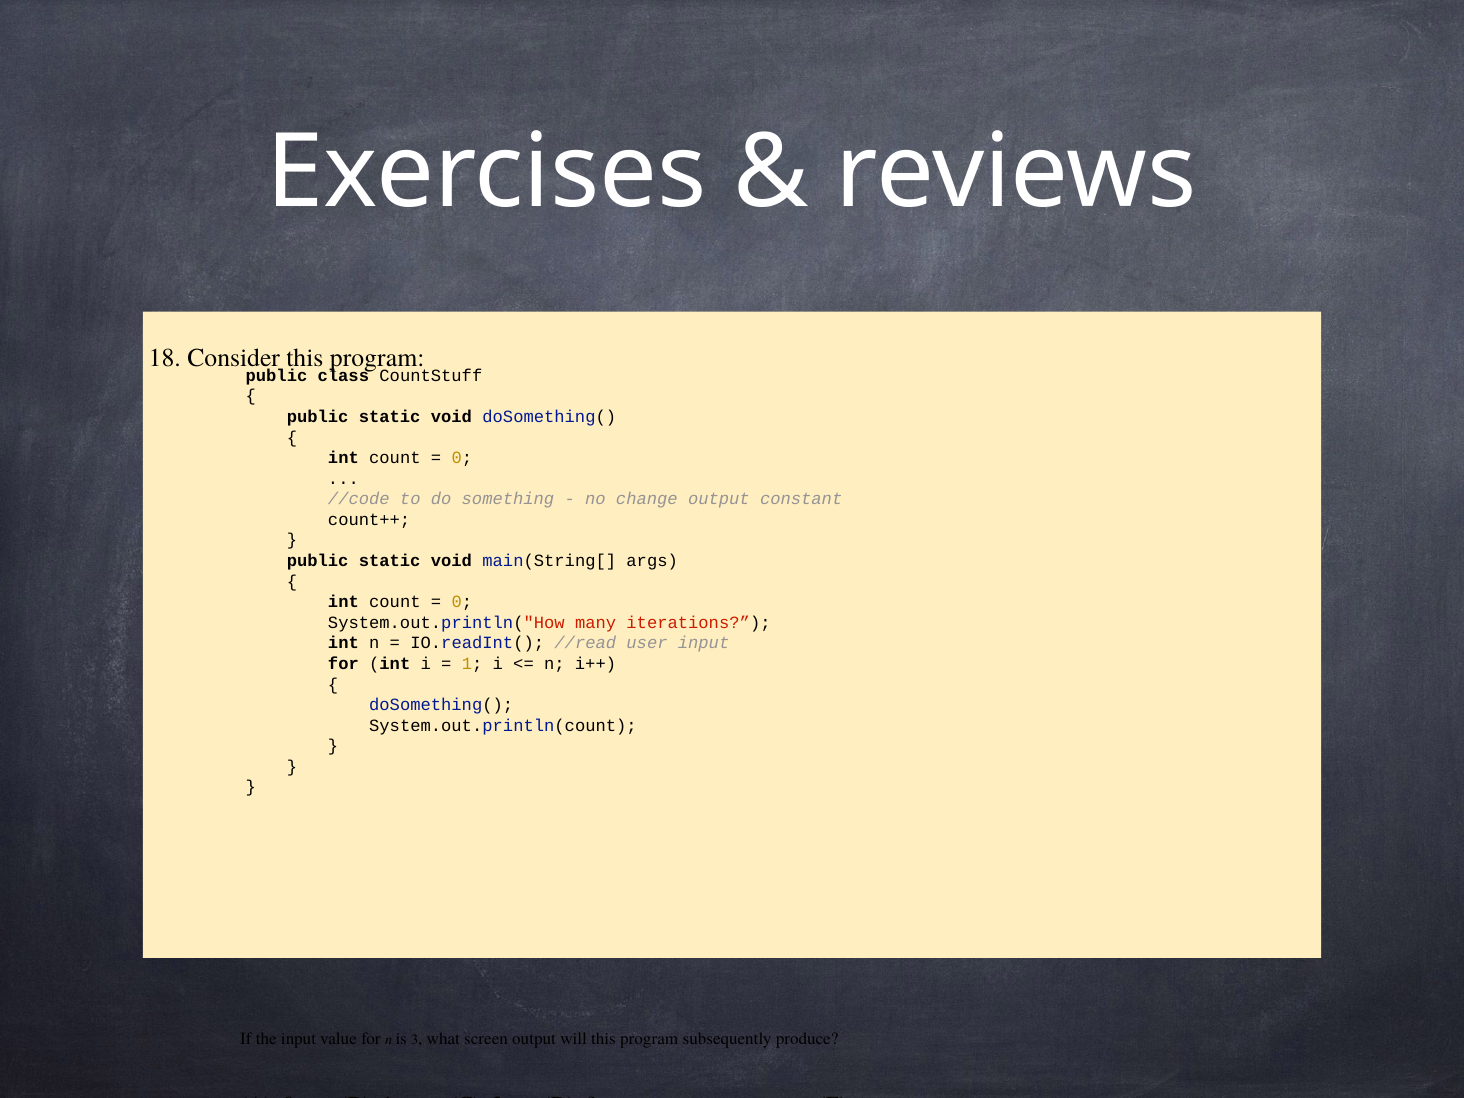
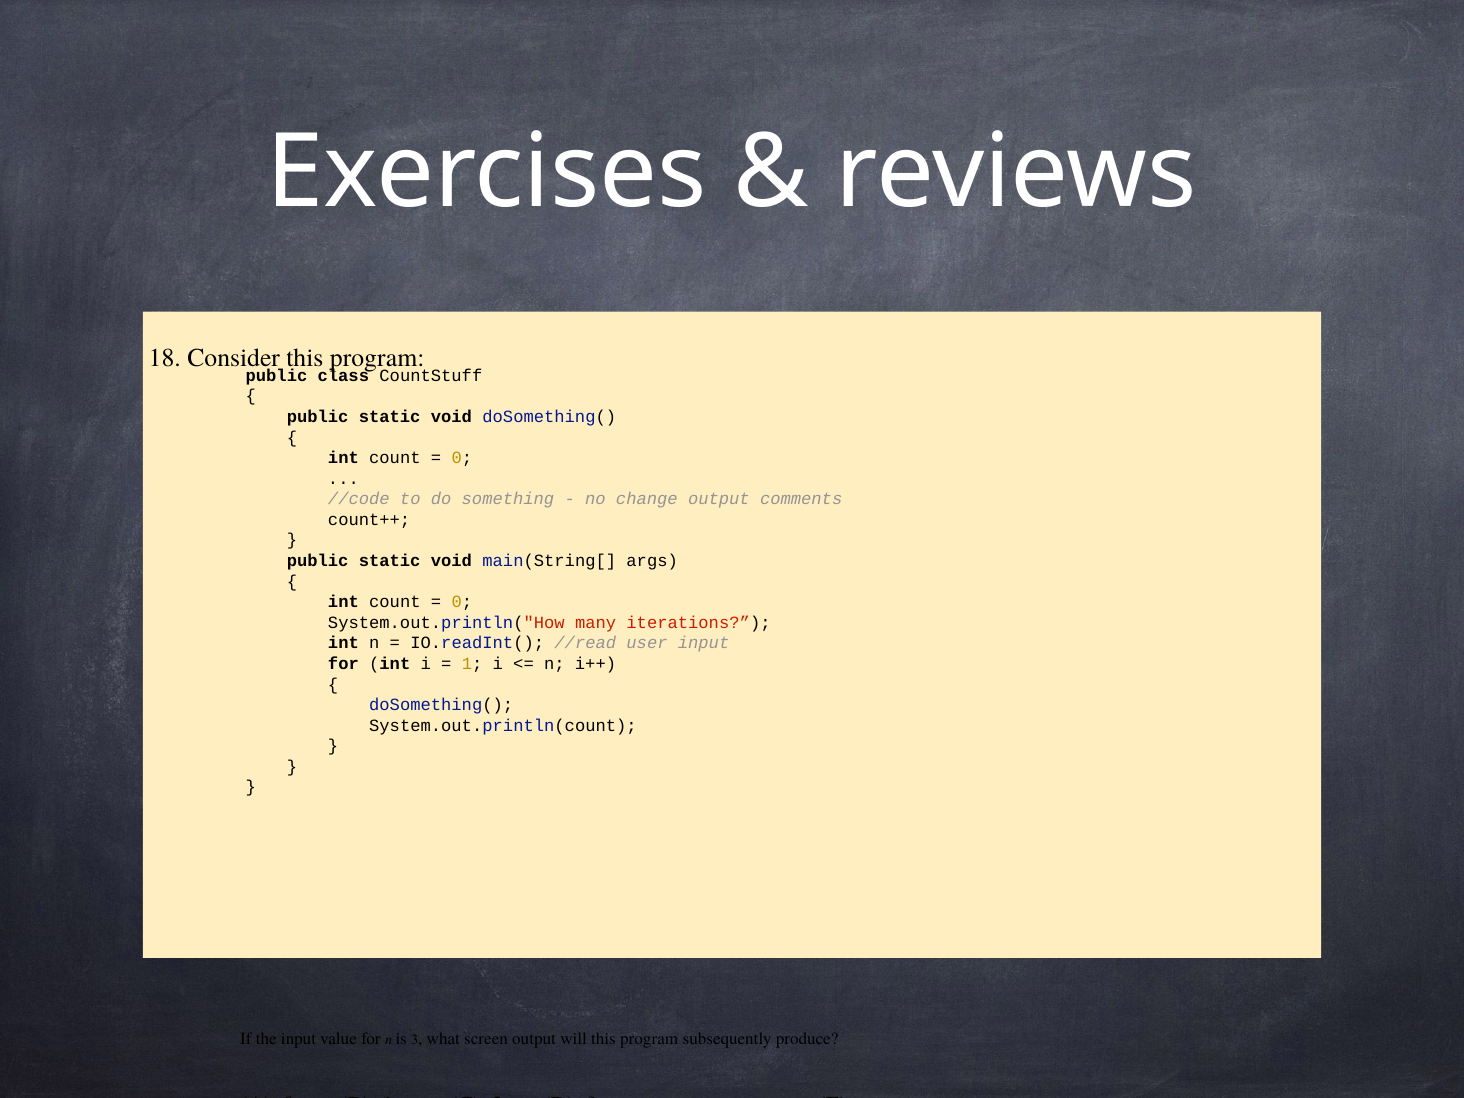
constant: constant -> comments (801, 499)
